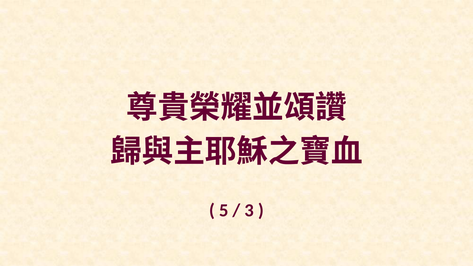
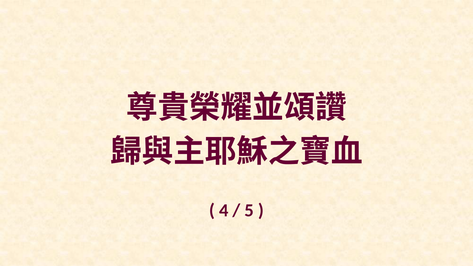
5: 5 -> 4 (224, 210)
3: 3 -> 5 (249, 210)
